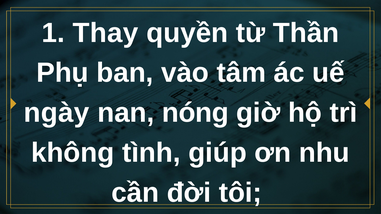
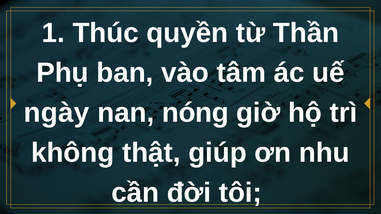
Thay: Thay -> Thúc (106, 33)
tình: tình -> thật (151, 153)
